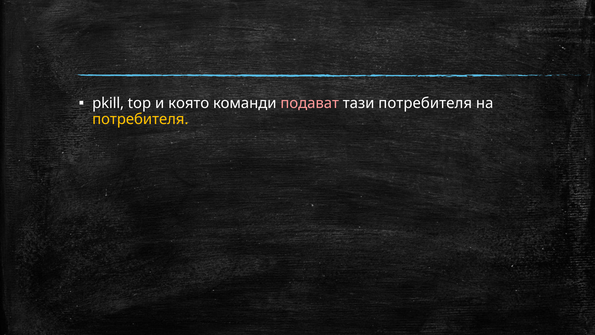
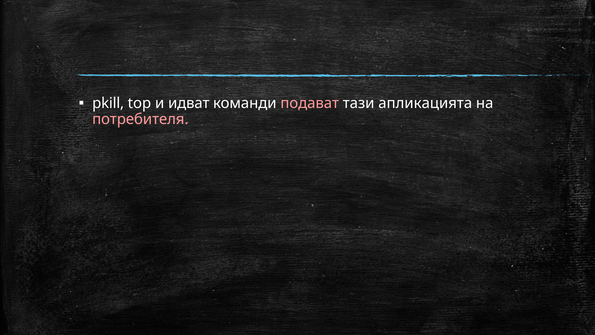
която: която -> идват (189, 103)
тази потребителя: потребителя -> апликацията (425, 103)
потребителя colour: yellow -> pink (140, 119)
